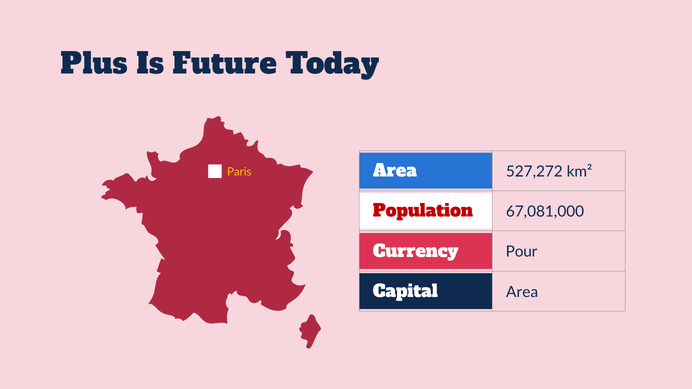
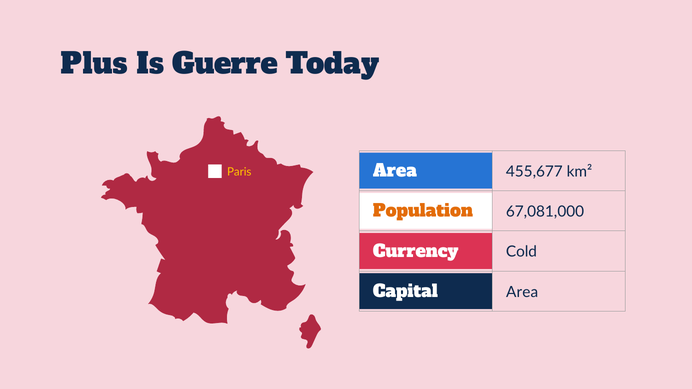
Future: Future -> Guerre (225, 65)
527,272: 527,272 -> 455,677 (534, 172)
Population colour: red -> orange (423, 211)
Pour: Pour -> Cold (521, 252)
